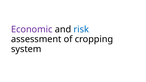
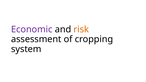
risk colour: blue -> orange (81, 29)
